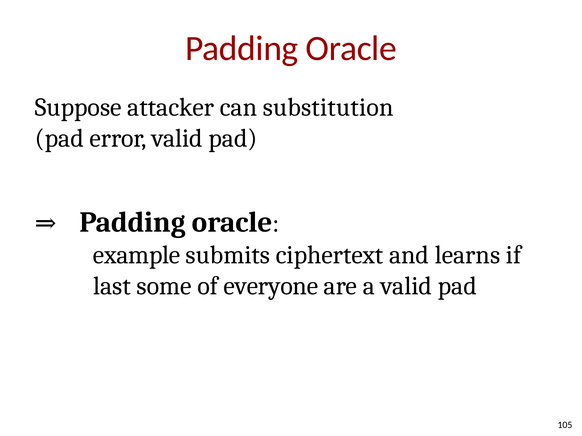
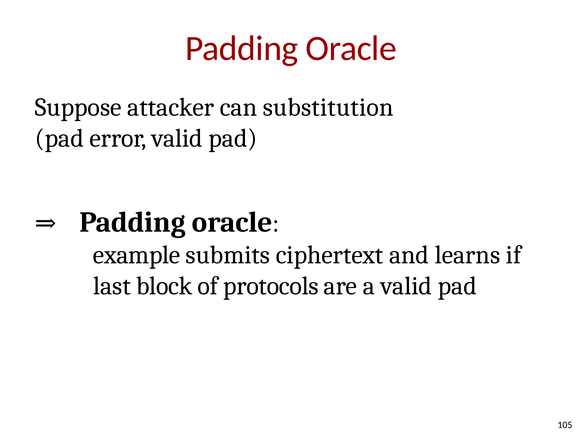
some: some -> block (164, 286)
everyone: everyone -> protocols (271, 286)
